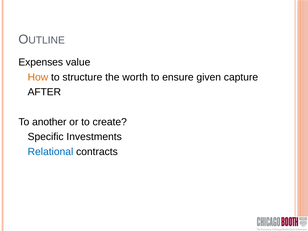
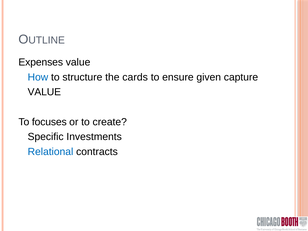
How colour: orange -> blue (38, 77)
worth: worth -> cards (135, 77)
AFTER: AFTER -> VALUE (44, 92)
another: another -> focuses (49, 122)
